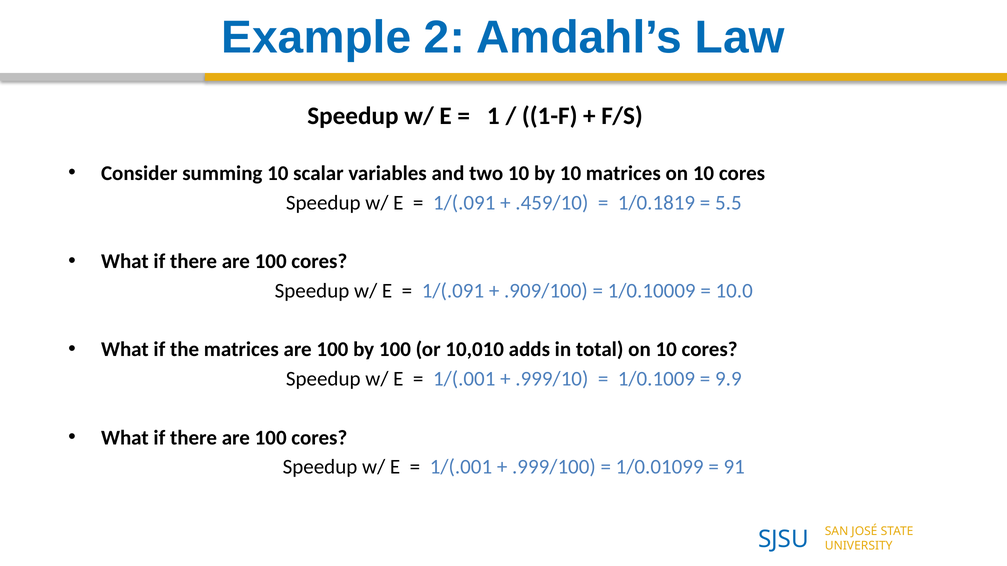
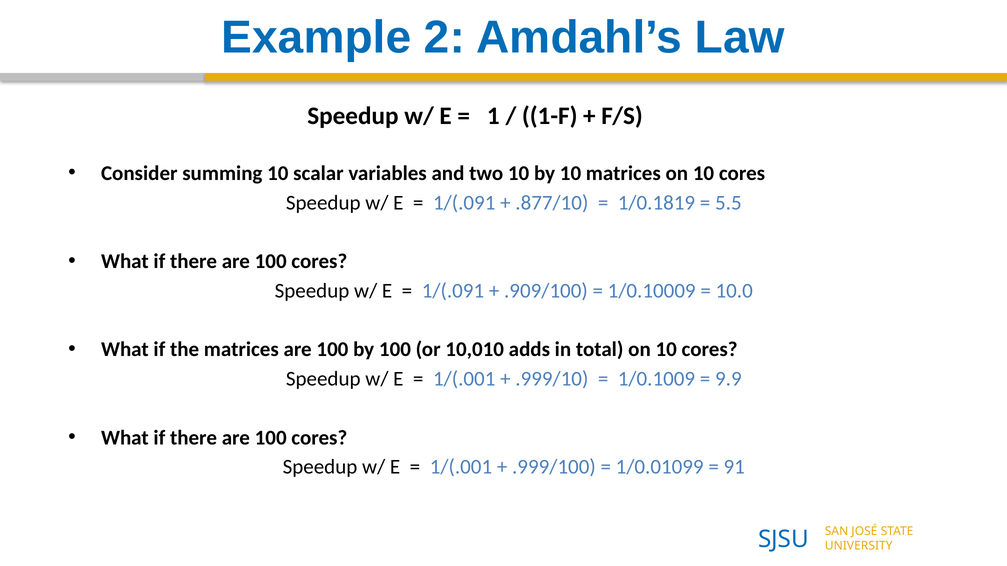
.459/10: .459/10 -> .877/10 (552, 203)
